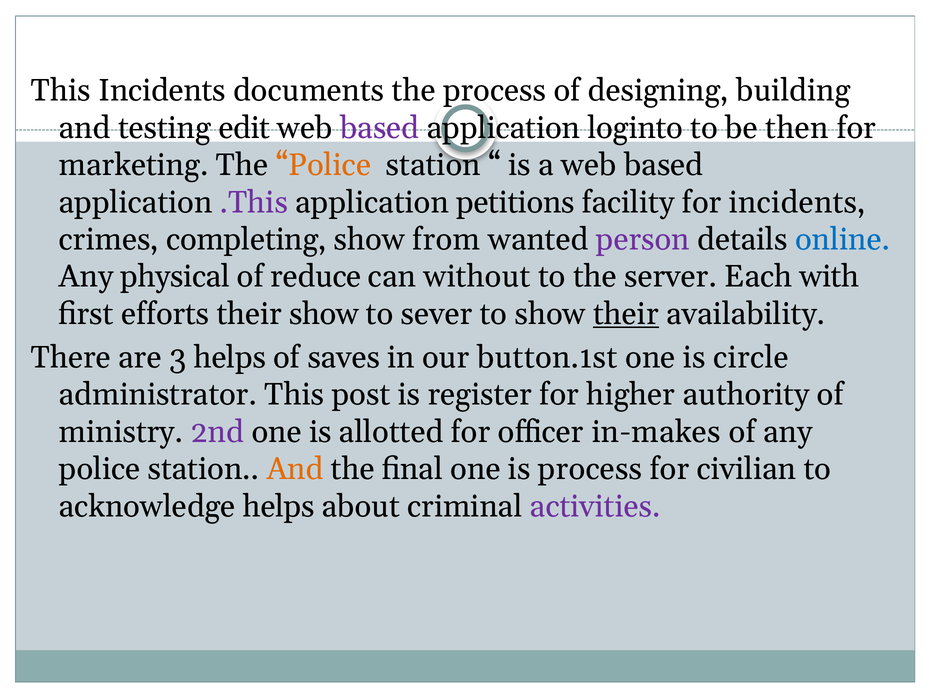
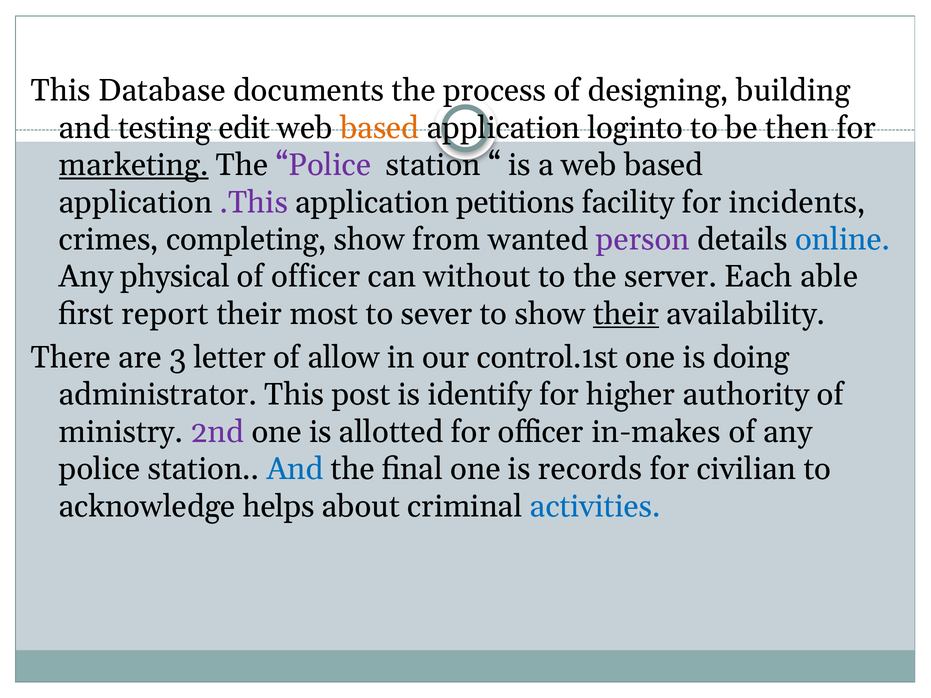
This Incidents: Incidents -> Database (162, 91)
based colour: purple -> orange (380, 128)
marketing underline: none -> present (134, 165)
Police colour: orange -> purple (323, 165)
of reduce: reduce -> officer (316, 277)
with: with -> able (829, 277)
efforts: efforts -> report (165, 314)
their show: show -> most (324, 314)
3 helps: helps -> letter (230, 358)
saves: saves -> allow (344, 358)
button.1st: button.1st -> control.1st (548, 358)
circle: circle -> doing (751, 358)
register: register -> identify (480, 395)
And colour: orange -> blue (295, 469)
is process: process -> records (590, 469)
activities colour: purple -> blue (595, 506)
